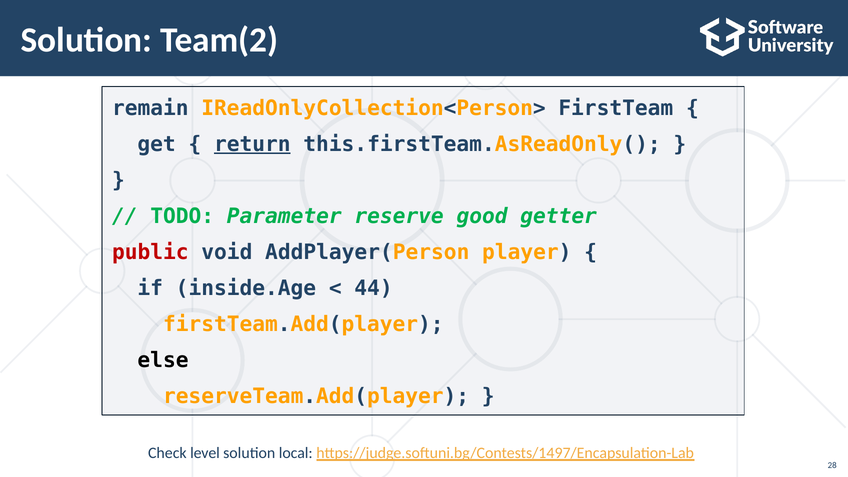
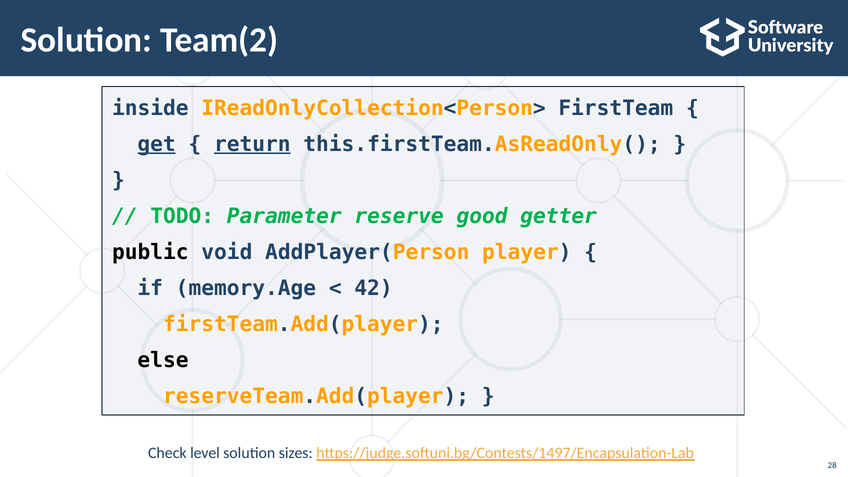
remain: remain -> inside (150, 108)
get underline: none -> present (157, 144)
public colour: red -> black (150, 252)
inside.Age: inside.Age -> memory.Age (246, 288)
44: 44 -> 42 (373, 288)
local: local -> sizes (296, 453)
